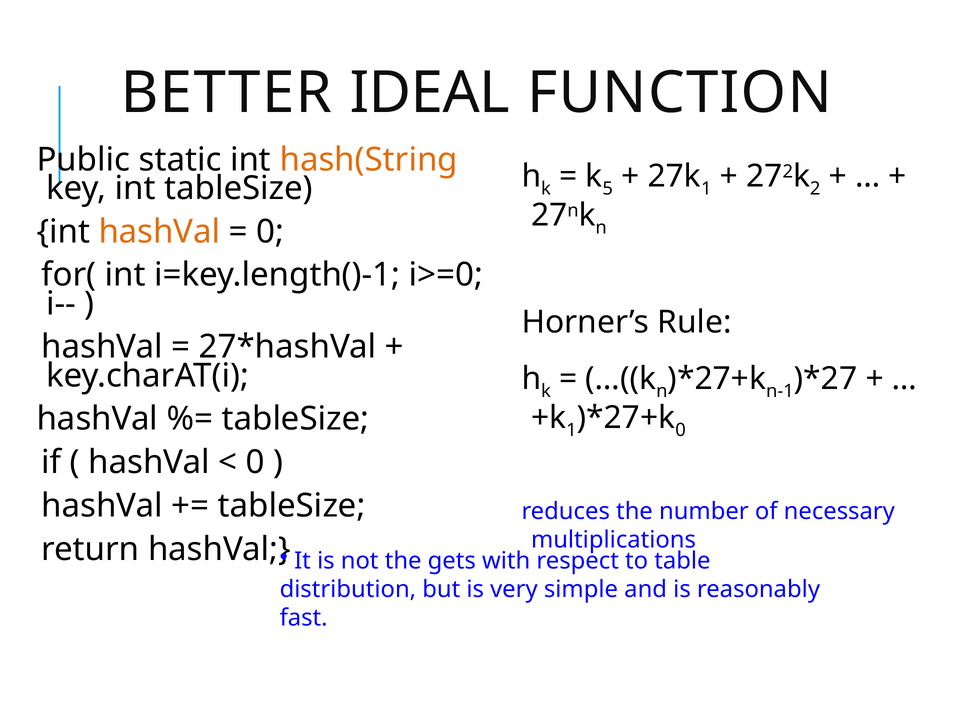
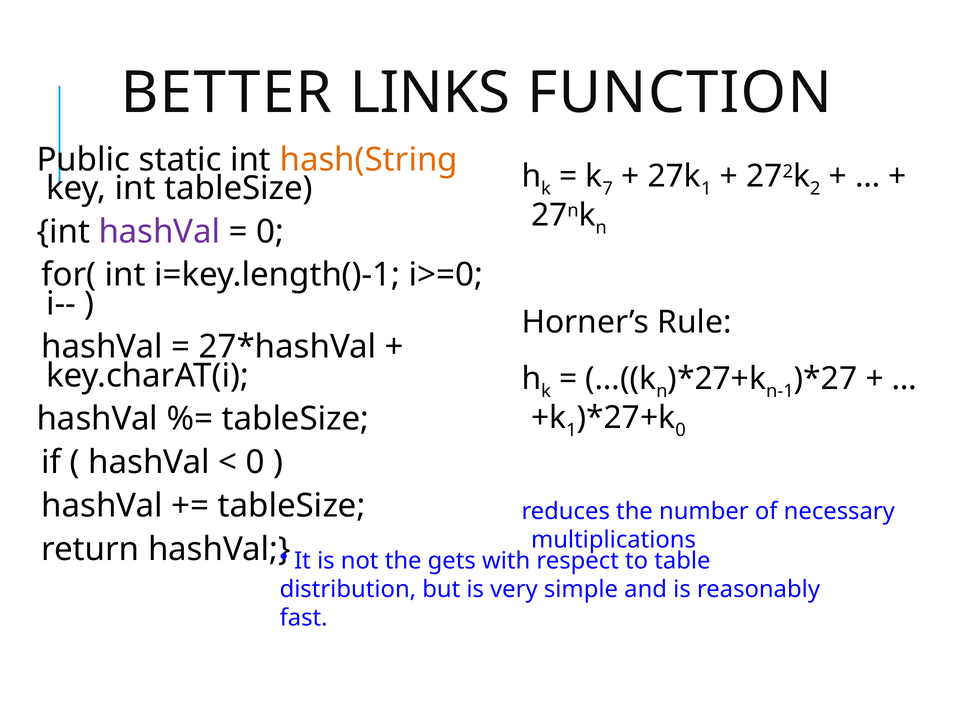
IDEAL: IDEAL -> LINKS (430, 93)
5: 5 -> 7 (608, 189)
hashVal colour: orange -> purple (159, 232)
